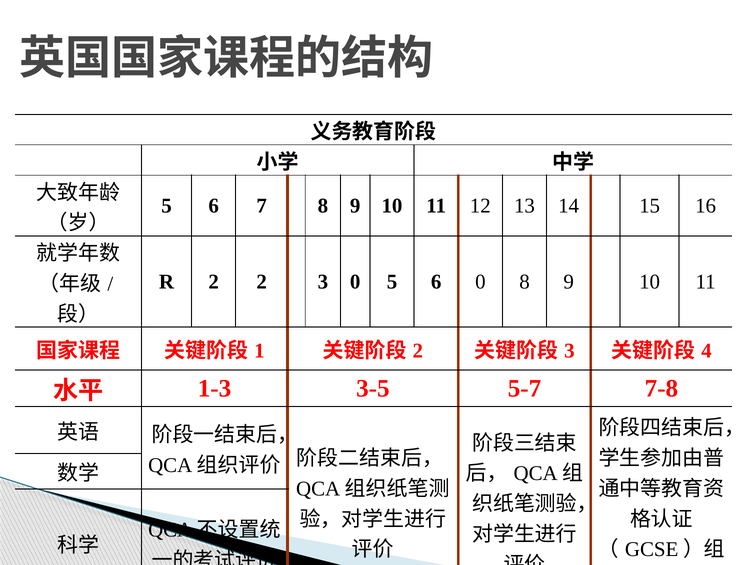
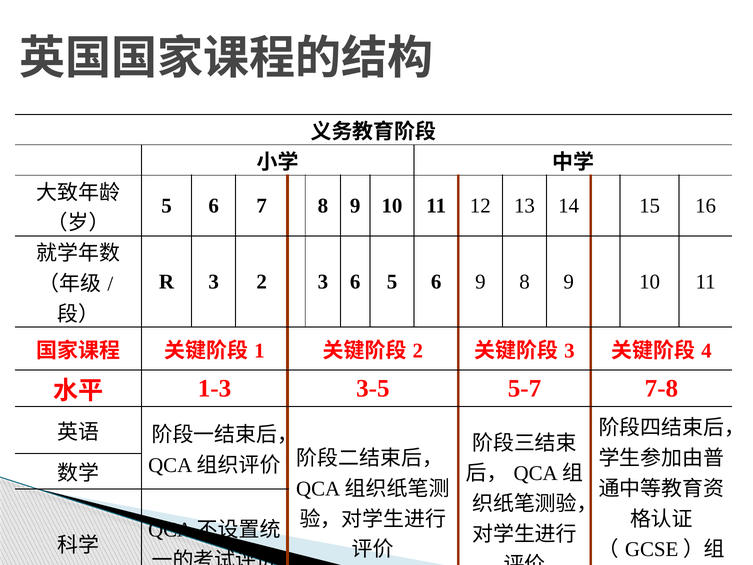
R 2: 2 -> 3 (214, 282)
3 0: 0 -> 6 (355, 282)
6 0: 0 -> 9 (480, 282)
